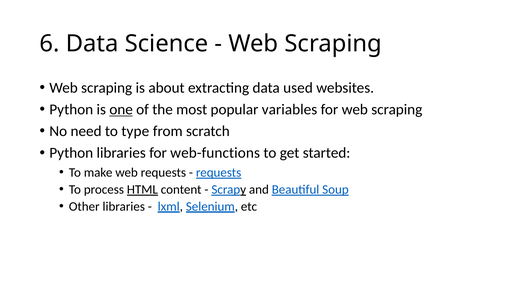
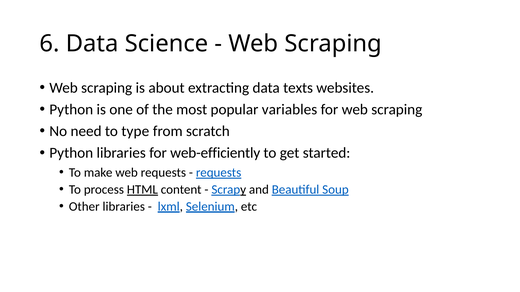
used: used -> texts (298, 88)
one underline: present -> none (121, 110)
web-functions: web-functions -> web-efficiently (215, 153)
